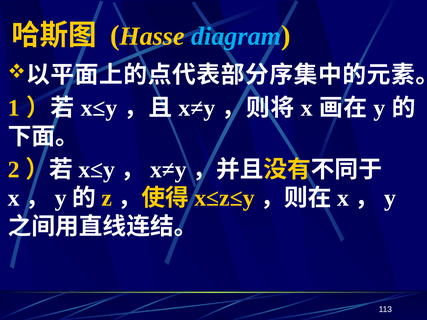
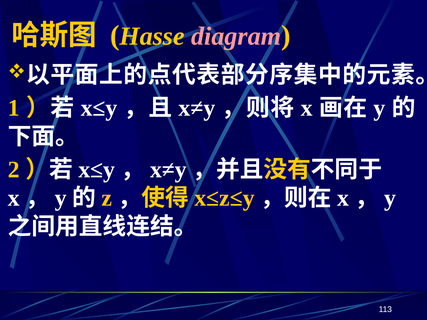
diagram colour: light blue -> pink (236, 36)
